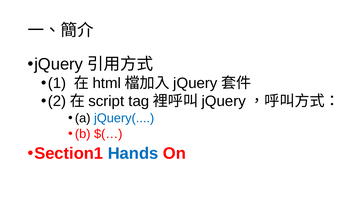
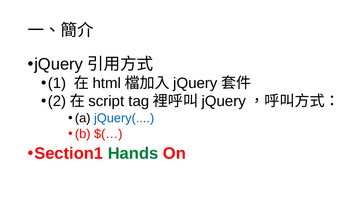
Hands colour: blue -> green (133, 153)
